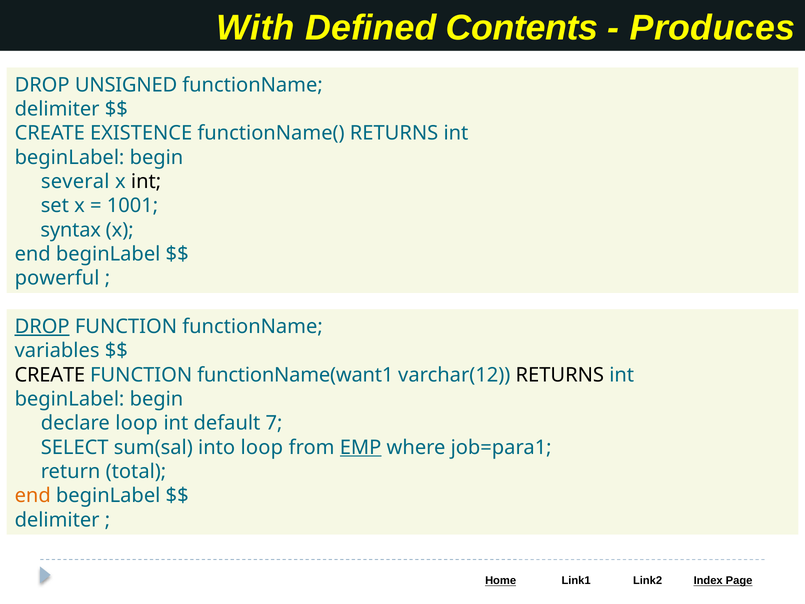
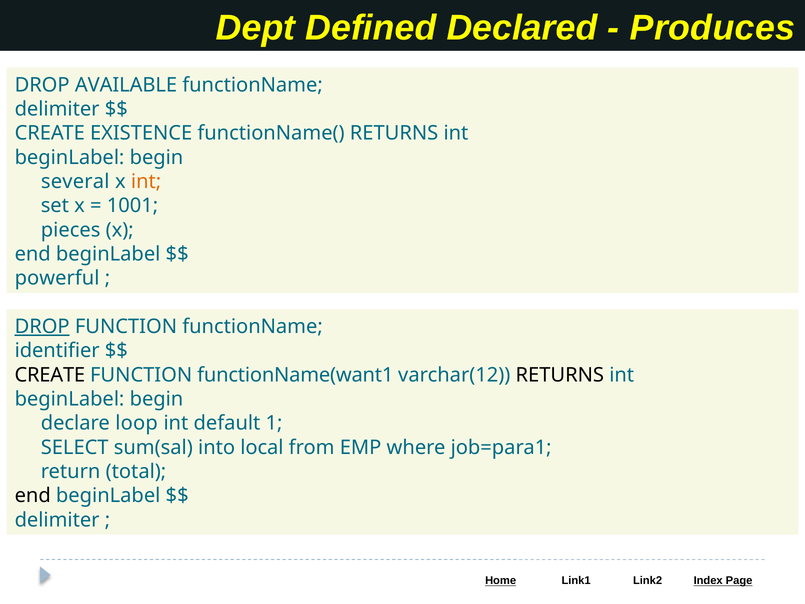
With: With -> Dept (256, 28)
Contents: Contents -> Declared (522, 28)
UNSIGNED: UNSIGNED -> AVAILABLE (126, 85)
int colour: black -> orange (146, 182)
syntax: syntax -> pieces (71, 230)
variables: variables -> identifier (57, 351)
7: 7 -> 1 (274, 423)
into loop: loop -> local (262, 447)
EMP underline: present -> none (361, 447)
end colour: orange -> black (33, 496)
